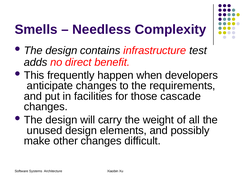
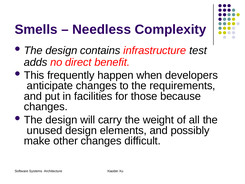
cascade: cascade -> because (181, 96)
